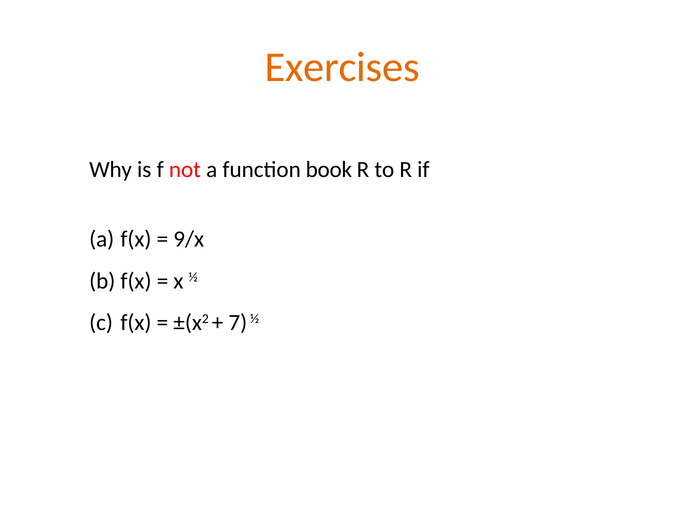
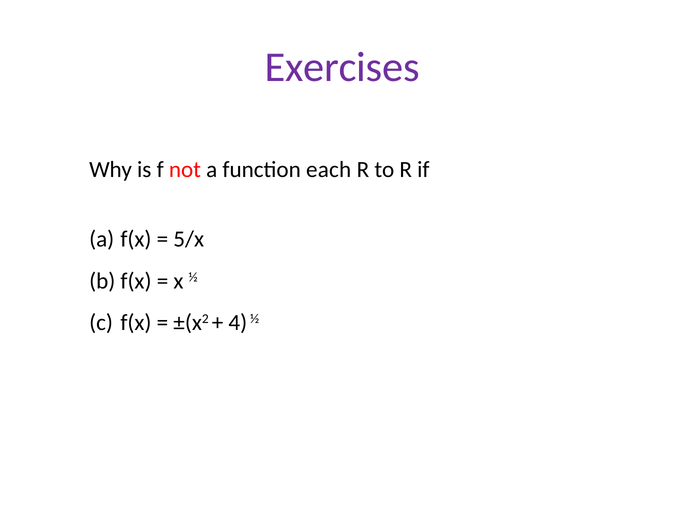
Exercises colour: orange -> purple (342, 67)
book: book -> each (329, 170)
9/x: 9/x -> 5/x (189, 239)
7: 7 -> 4 (238, 322)
